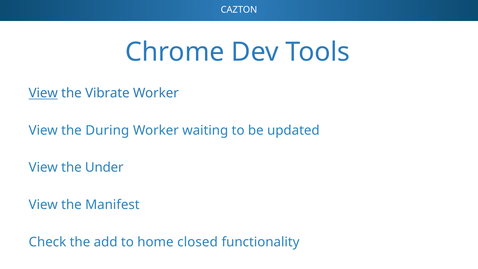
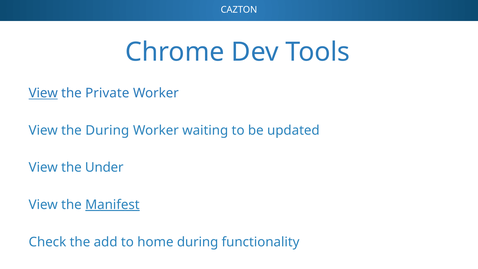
Vibrate: Vibrate -> Private (107, 93)
Manifest underline: none -> present (112, 205)
home closed: closed -> during (198, 242)
